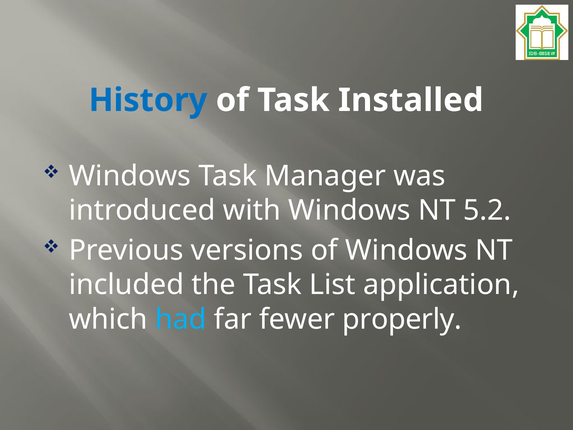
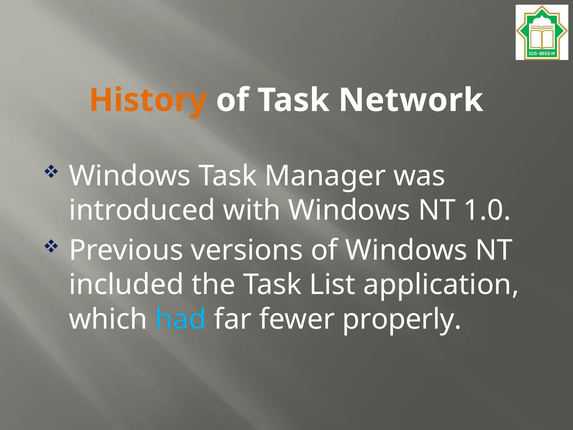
History colour: blue -> orange (148, 100)
Installed: Installed -> Network (411, 100)
5.2: 5.2 -> 1.0 (487, 210)
